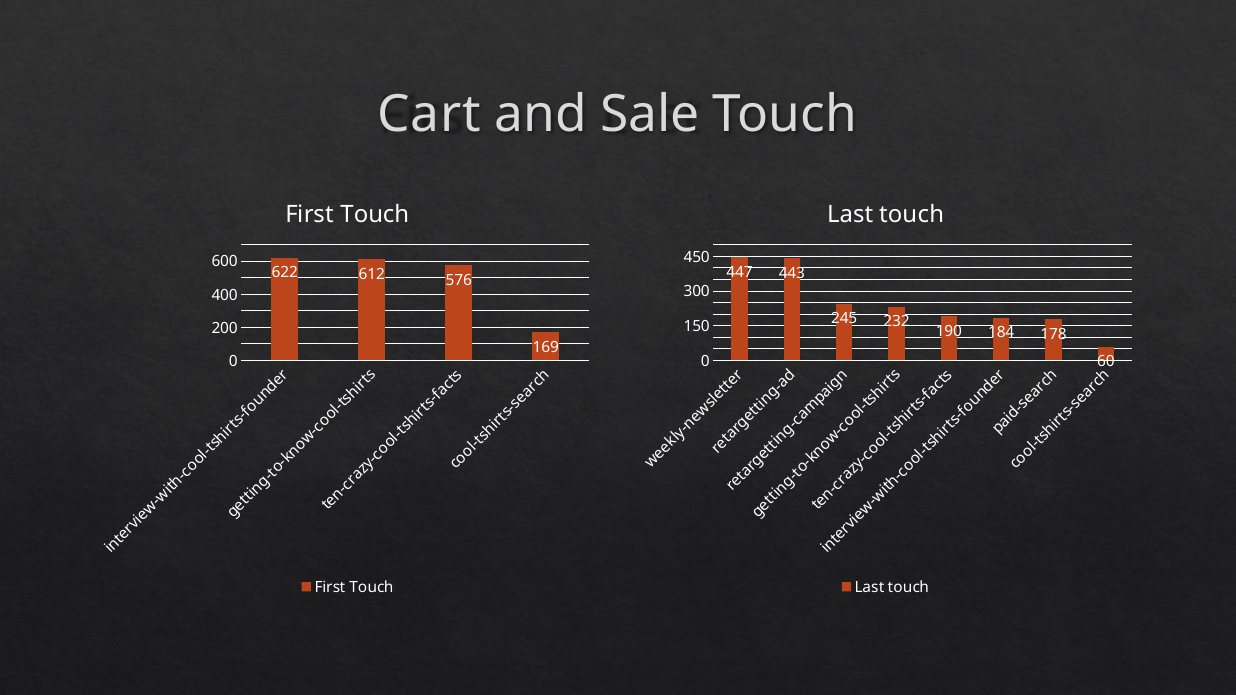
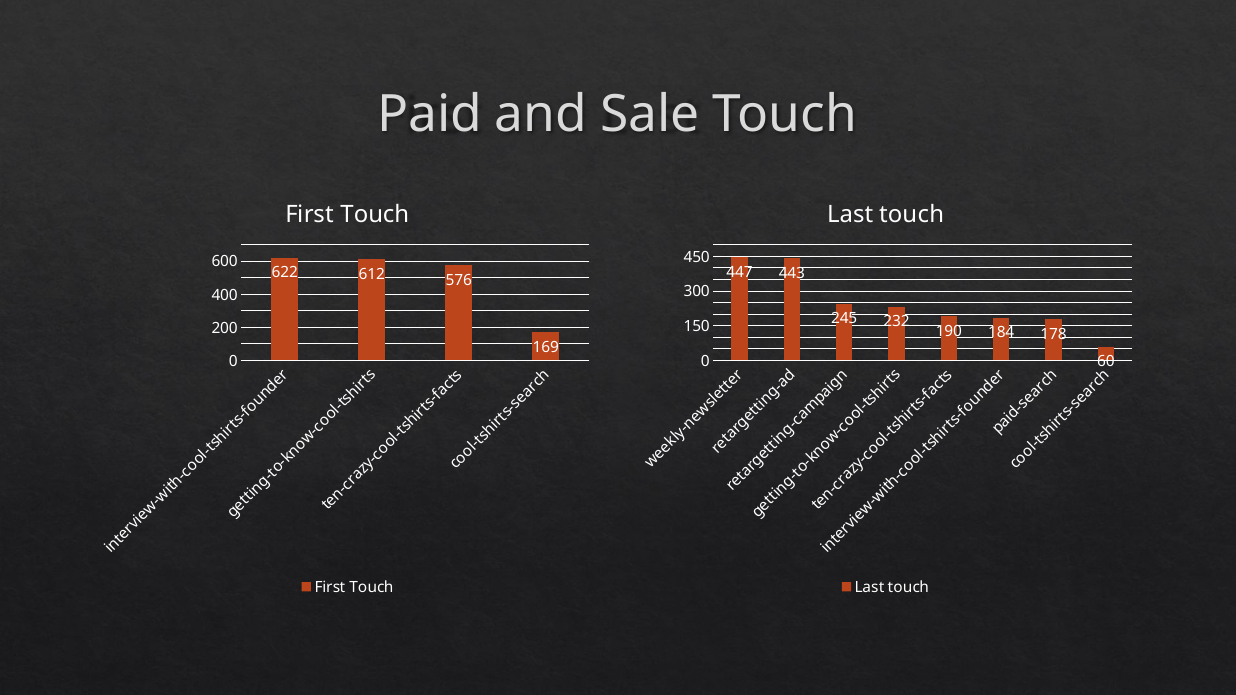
Cart: Cart -> Paid (430, 115)
